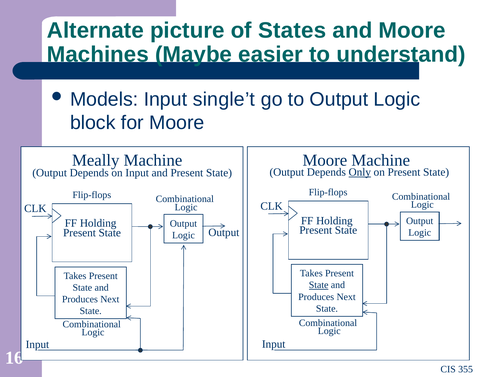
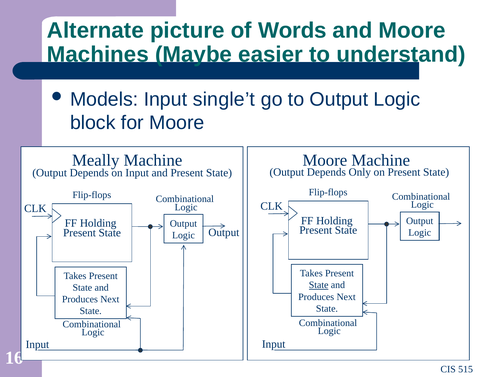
States: States -> Words (292, 30)
Only underline: present -> none (360, 172)
355: 355 -> 515 (466, 370)
